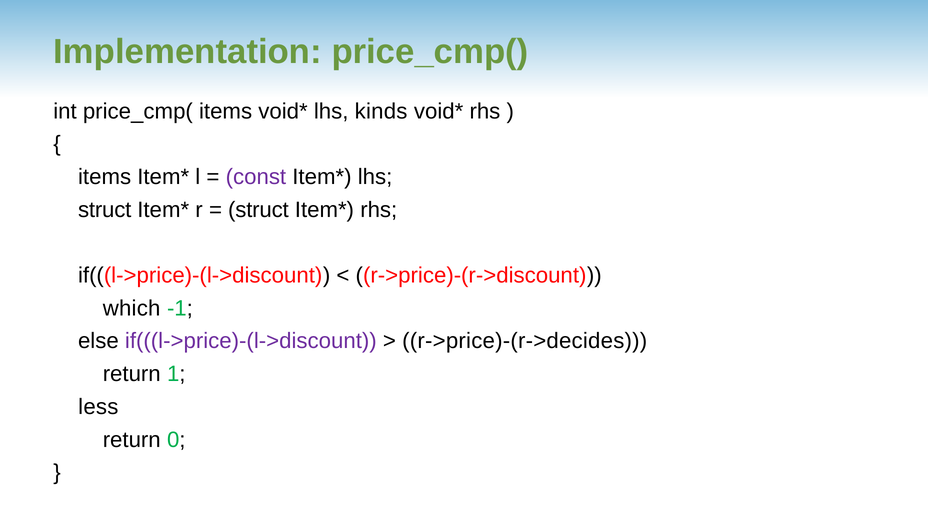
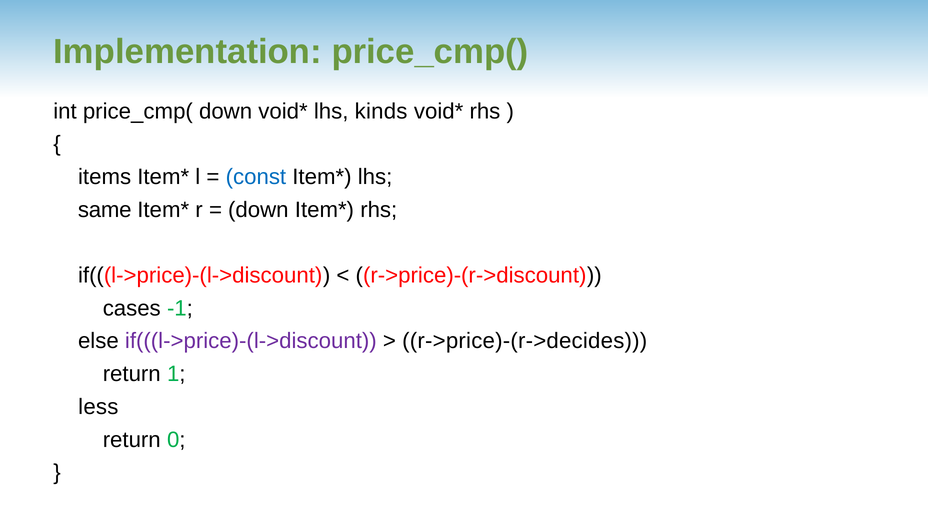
price_cmp( items: items -> down (226, 111)
const colour: purple -> blue (256, 177)
struct: struct -> same (105, 210)
struct: struct -> down (258, 210)
which: which -> cases (132, 308)
